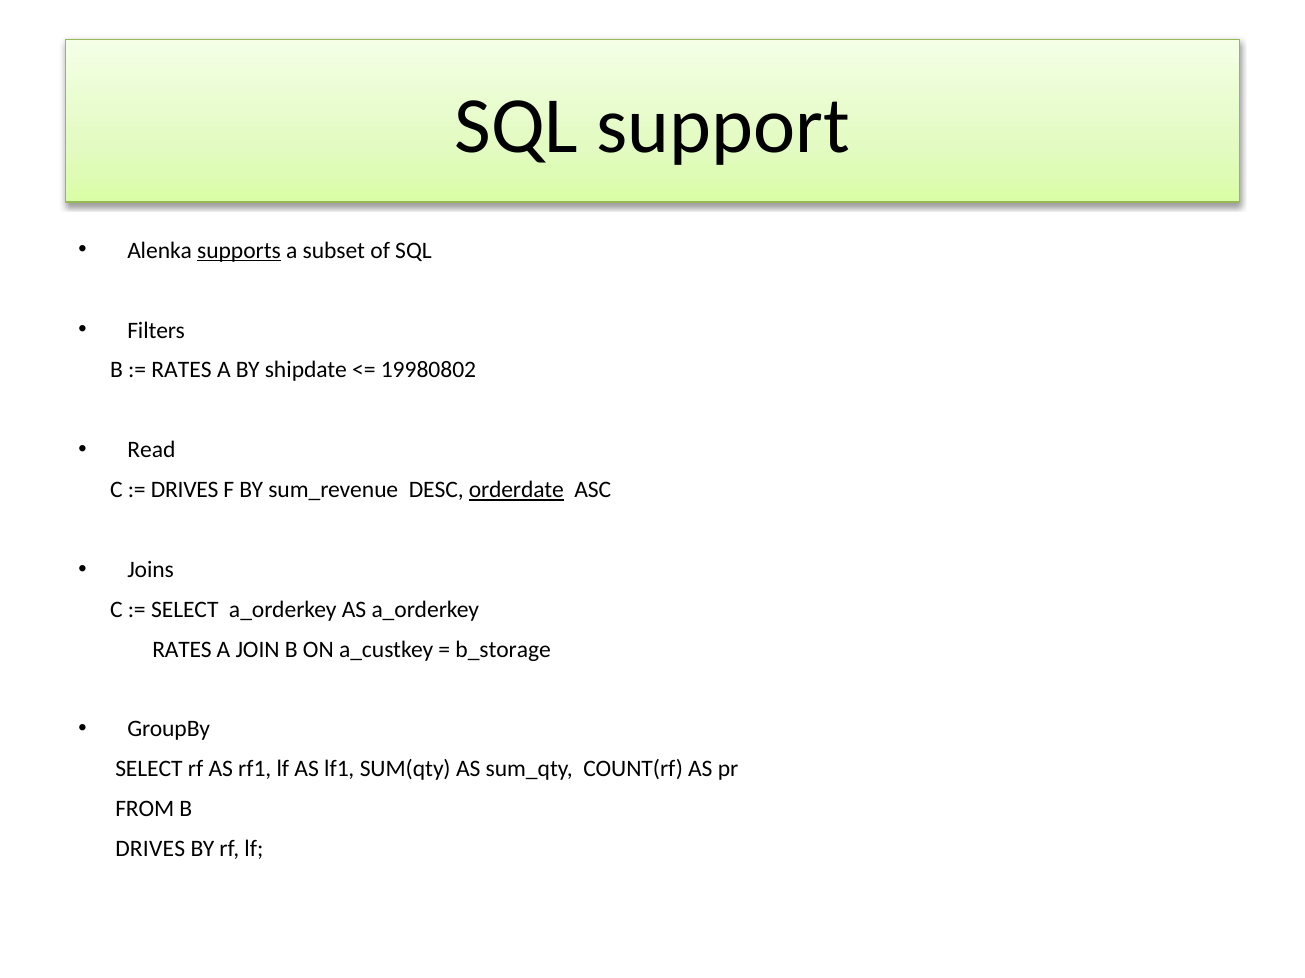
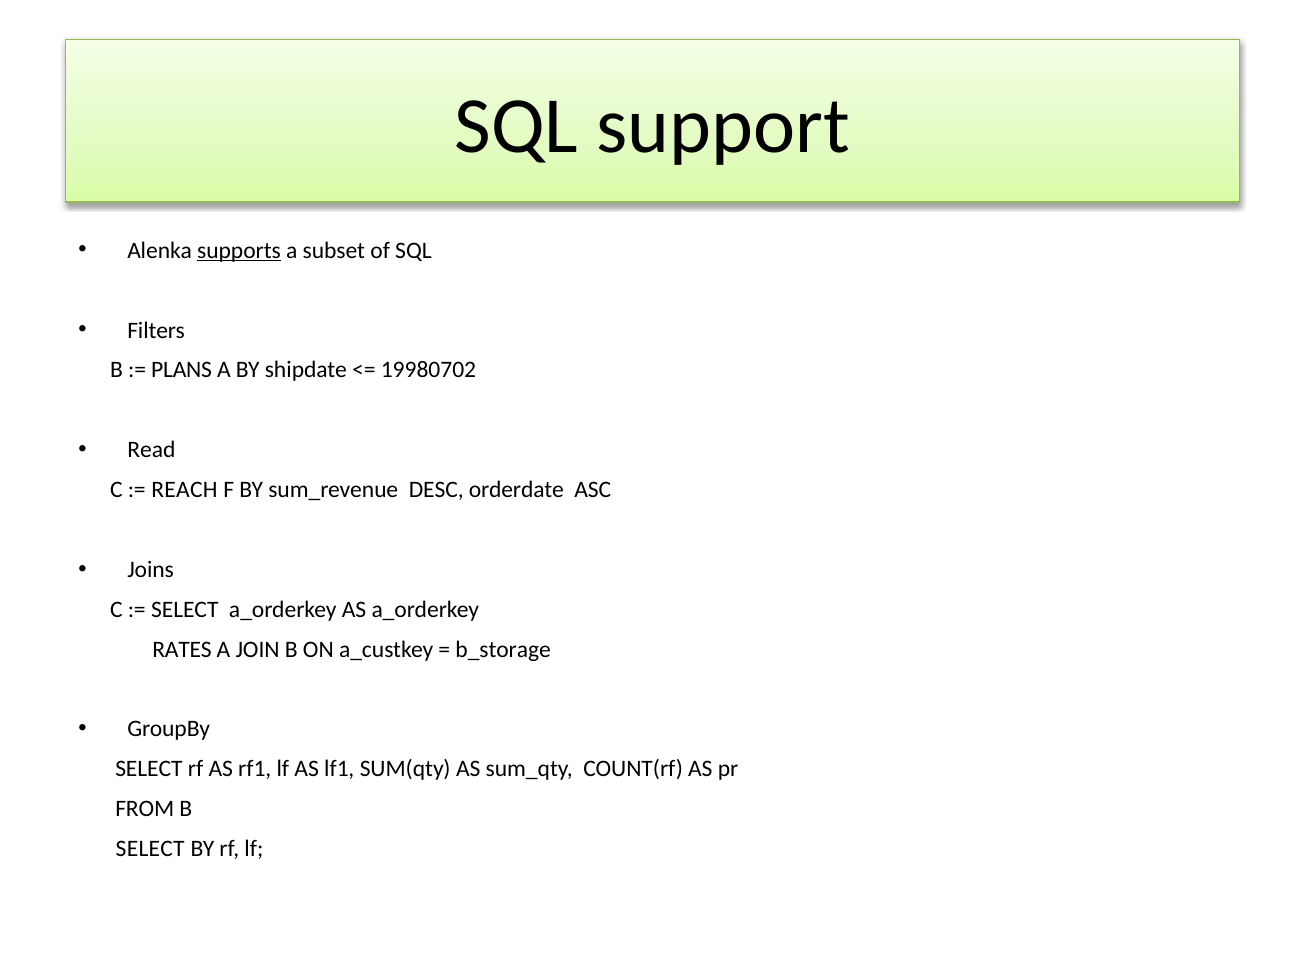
RATES: RATES -> PLANS (182, 370)
19980802: 19980802 -> 19980702 (428, 370)
DRIVES: DRIVES -> REACH (184, 490)
orderdate underline: present -> none (516, 490)
DRIVES: DRIVES -> SELECT (150, 850)
